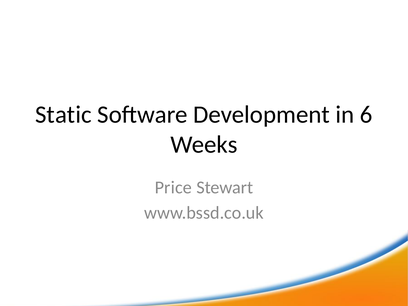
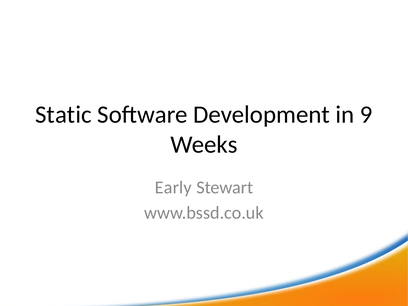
6: 6 -> 9 (366, 115)
Price: Price -> Early (173, 188)
